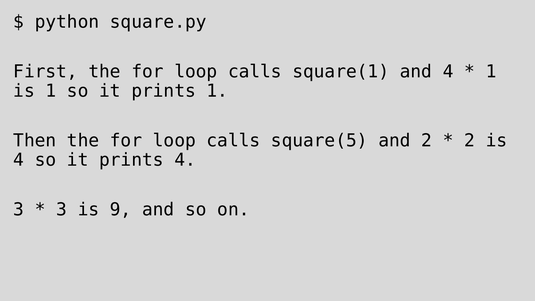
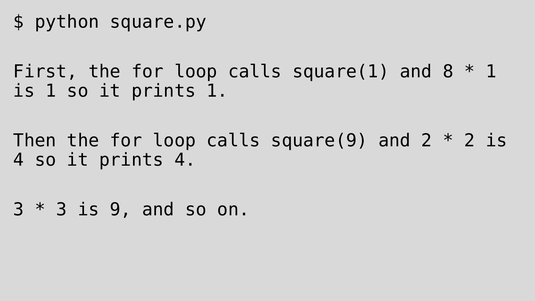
and 4: 4 -> 8 (448, 72)
square(5: square(5 -> square(9 (319, 141)
